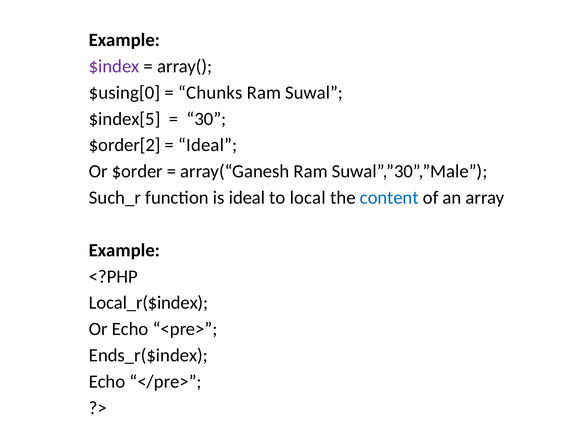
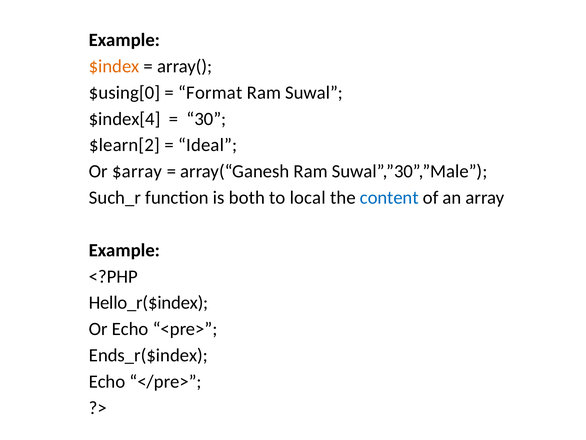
$index colour: purple -> orange (114, 66)
Chunks: Chunks -> Format (210, 92)
$index[5: $index[5 -> $index[4 (125, 119)
$order[2: $order[2 -> $learn[2 (125, 145)
$order: $order -> $array (137, 171)
is ideal: ideal -> both (247, 197)
Local_r($index: Local_r($index -> Hello_r($index (149, 302)
